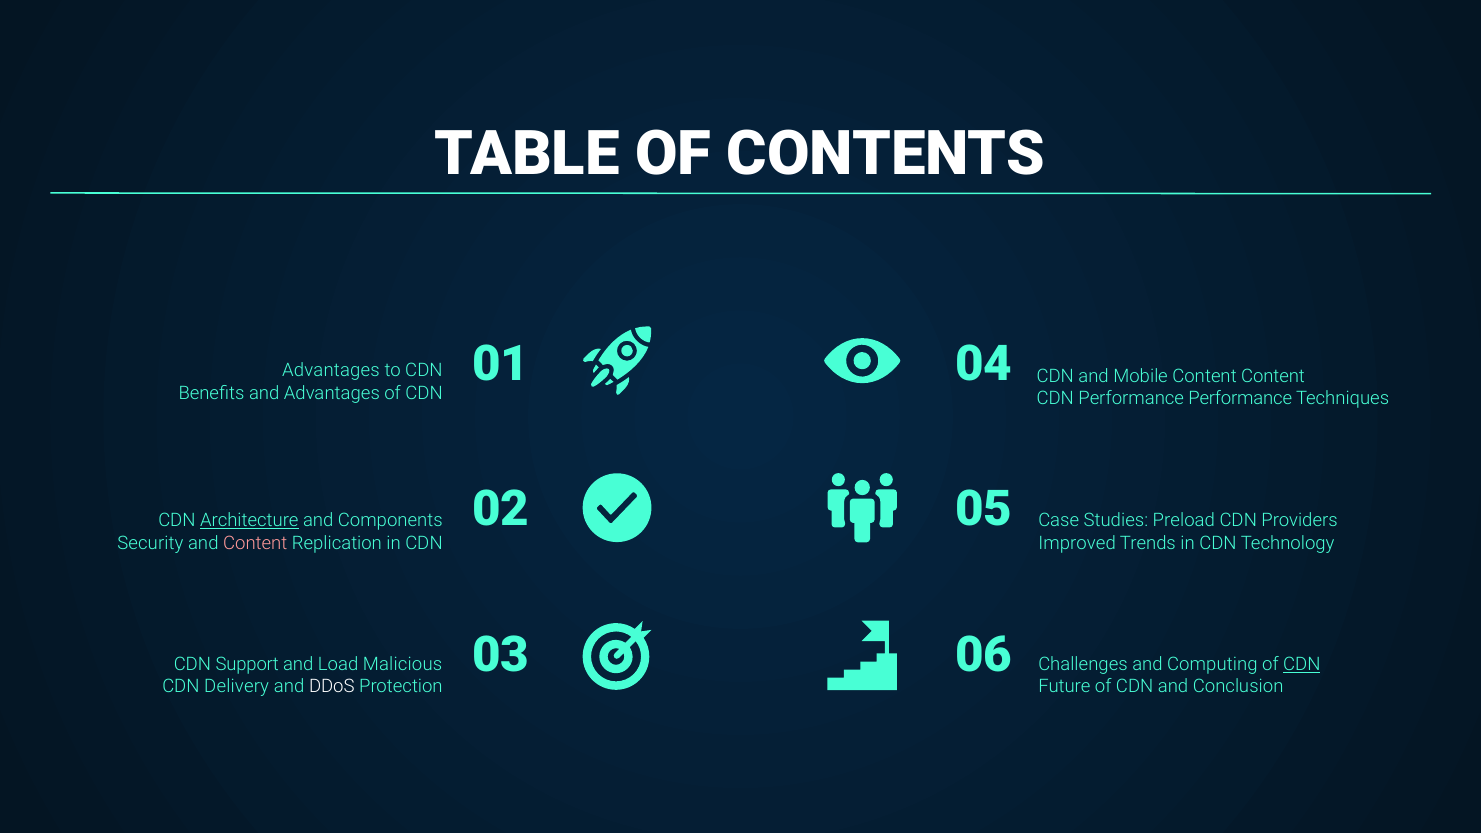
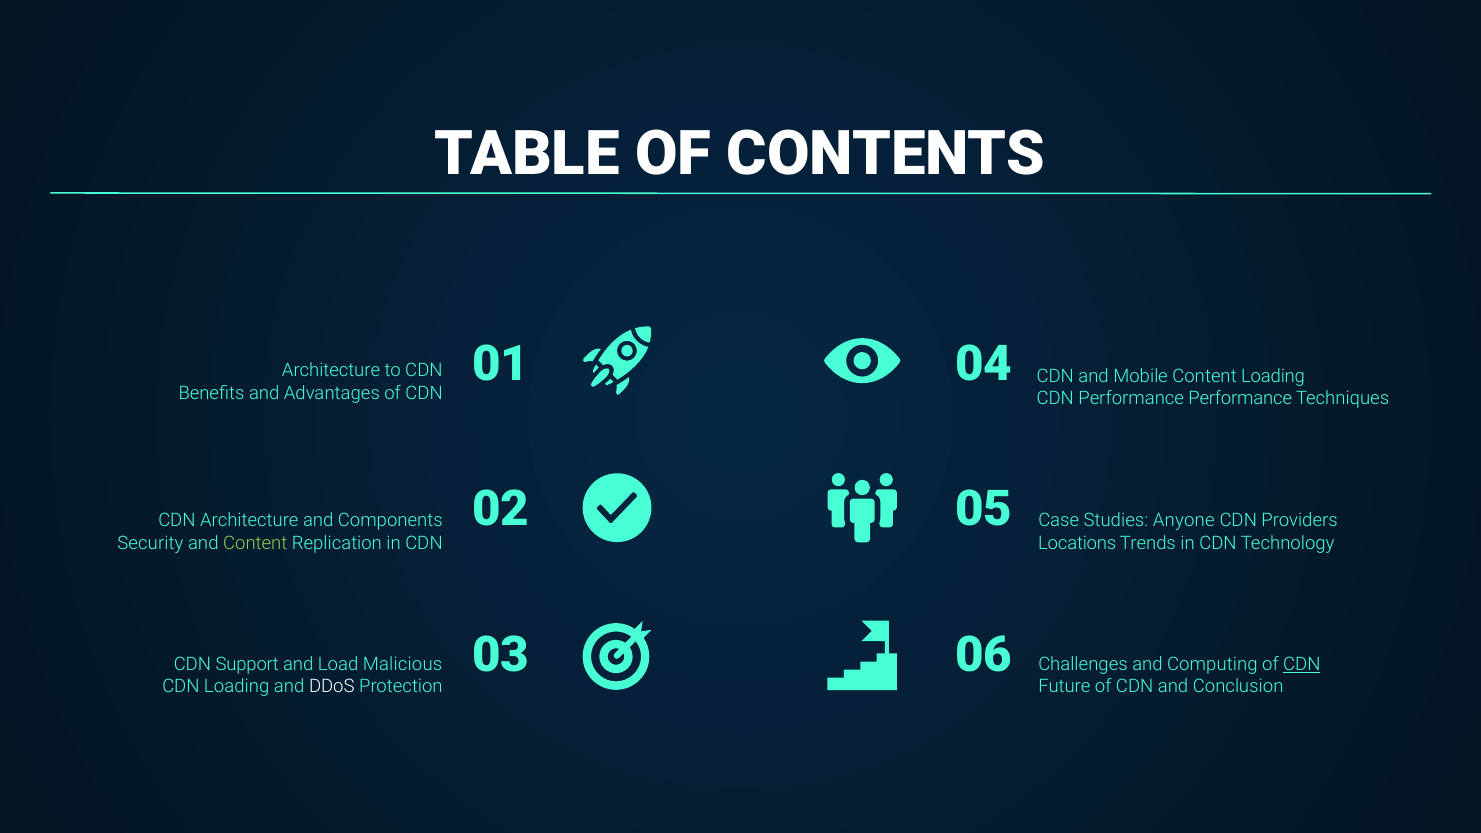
Advantages: Advantages -> Architecture (331, 371)
Content Content: Content -> Loading (1273, 376)
Architecture underline: present -> none (249, 521)
Preload: Preload -> Anyone (1184, 521)
Content colour: pink -> light green (255, 543)
Improved: Improved -> Locations (1077, 543)
CDN Delivery: Delivery -> Loading (237, 687)
